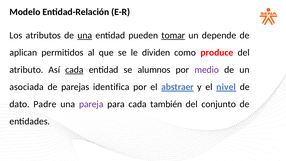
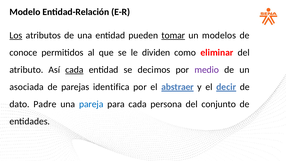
Los underline: none -> present (16, 35)
una underline: present -> none (85, 35)
depende: depende -> modelos (219, 35)
aplican: aplican -> conoce (23, 53)
produce: produce -> eliminar (217, 53)
alumnos: alumnos -> decimos (154, 70)
nivel: nivel -> decir (226, 87)
pareja colour: purple -> blue (91, 104)
también: también -> persona (166, 104)
